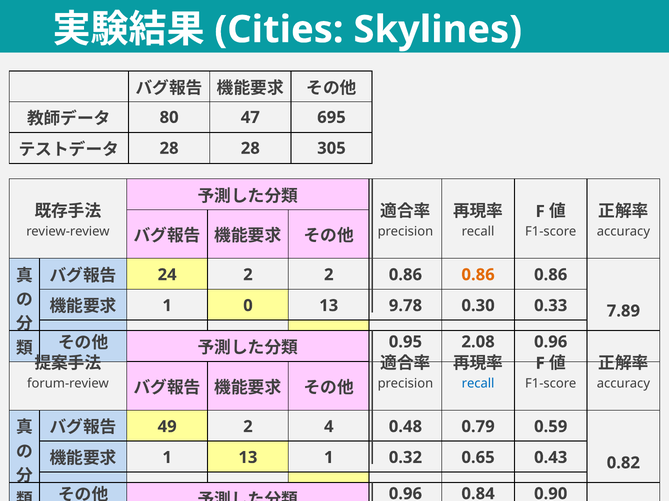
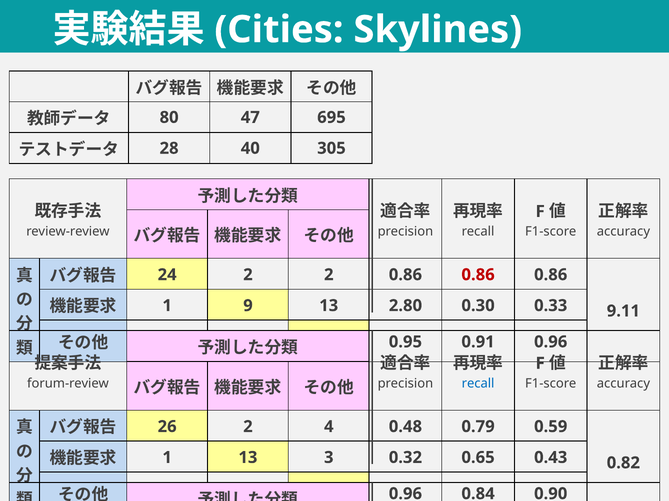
28 28: 28 -> 40 (250, 148)
0.86 colour: orange -> red (478, 275)
1 0: 0 -> 9 (248, 306)
9.78: 9.78 -> 2.80 (405, 306)
7.89: 7.89 -> 9.11 (623, 311)
0.95 2.08: 2.08 -> 0.91 (478, 342)
49: 49 -> 26 (167, 427)
13 1: 1 -> 3 (329, 458)
